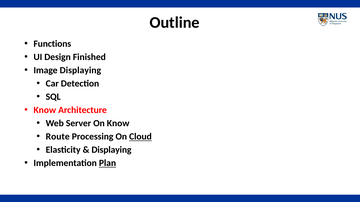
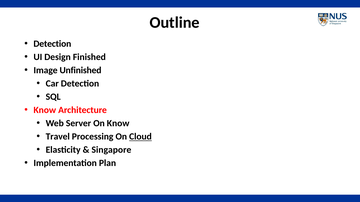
Functions: Functions -> Detection (52, 44)
Image Displaying: Displaying -> Unfinished (80, 71)
Route: Route -> Travel (58, 137)
Displaying: Displaying -> Singapore (111, 150)
Plan underline: present -> none (108, 163)
